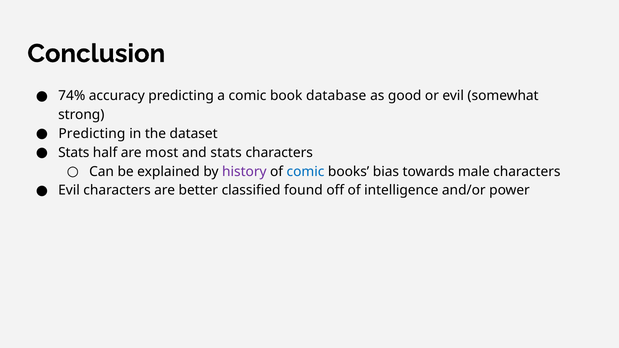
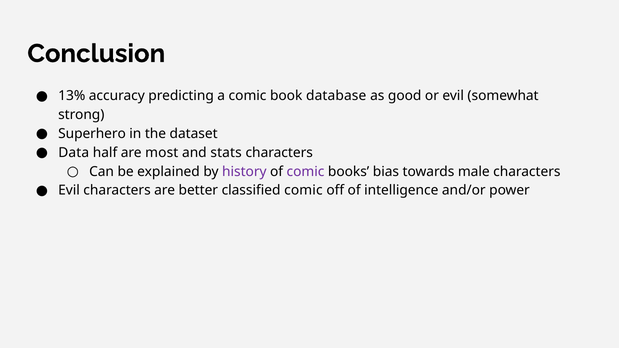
74%: 74% -> 13% (72, 96)
Predicting: Predicting -> Superhero (92, 134)
Stats: Stats -> Data (74, 153)
comic colour: blue -> purple (306, 172)
classified found: found -> comic (303, 191)
